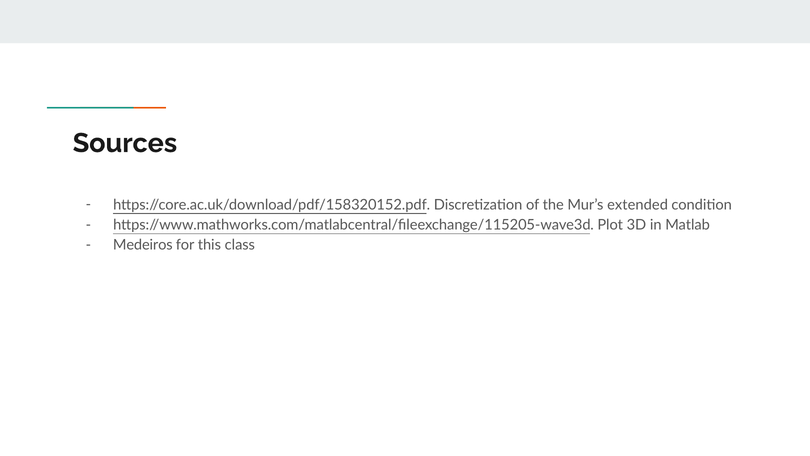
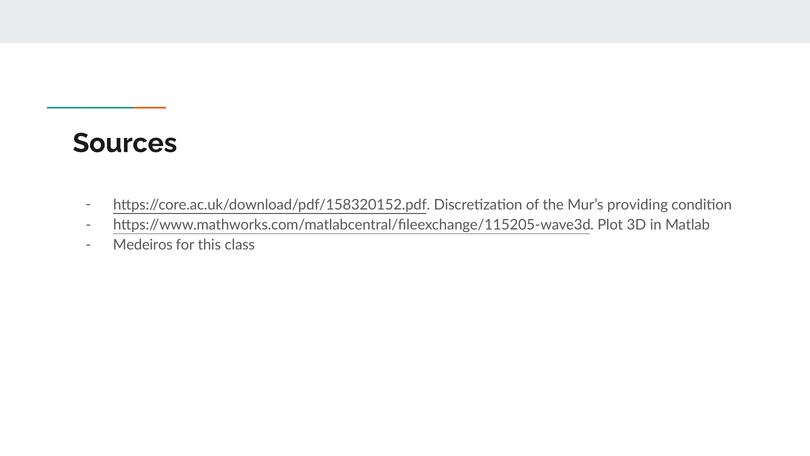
extended: extended -> providing (638, 205)
